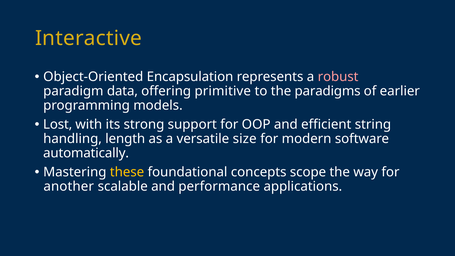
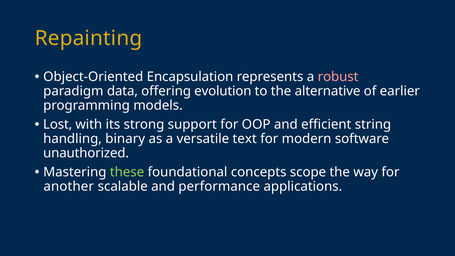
Interactive: Interactive -> Repainting (88, 38)
primitive: primitive -> evolution (223, 91)
paradigms: paradigms -> alternative (328, 91)
length: length -> binary (125, 139)
size: size -> text (245, 139)
automatically: automatically -> unauthorized (86, 153)
these colour: yellow -> light green (127, 172)
